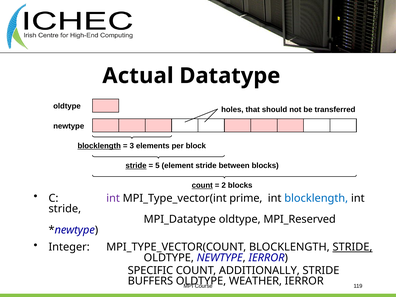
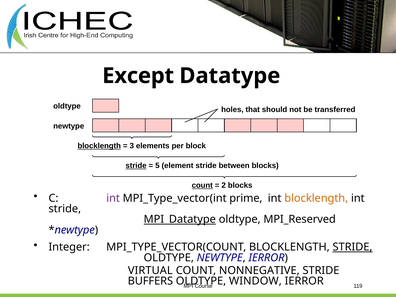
Actual: Actual -> Except (138, 76)
blocklength colour: blue -> orange (316, 198)
MPI_Datatype underline: none -> present (180, 219)
SPECIFIC: SPECIFIC -> VIRTUAL (150, 270)
ADDITIONALLY: ADDITIONALLY -> NONNEGATIVE (259, 270)
WEATHER: WEATHER -> WINDOW (255, 281)
